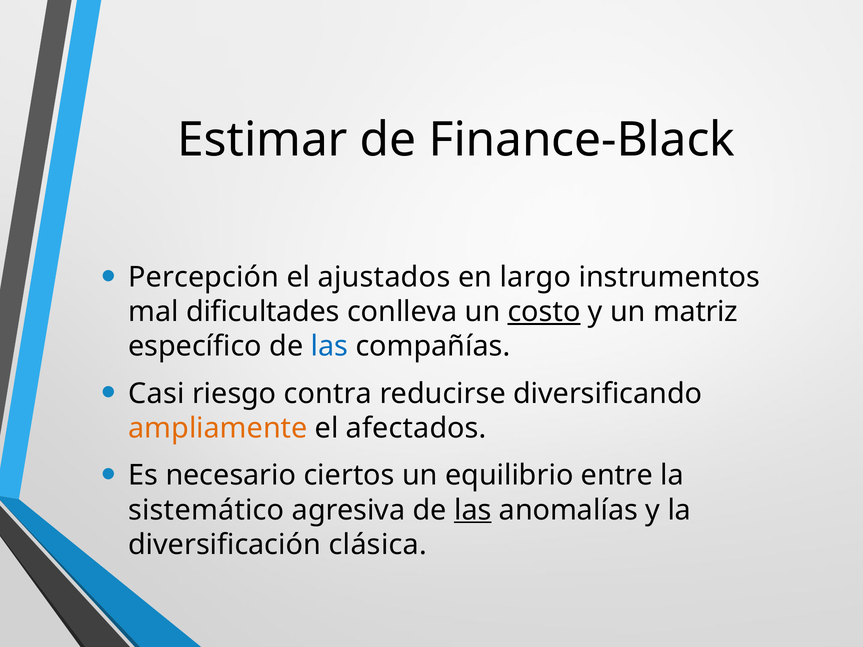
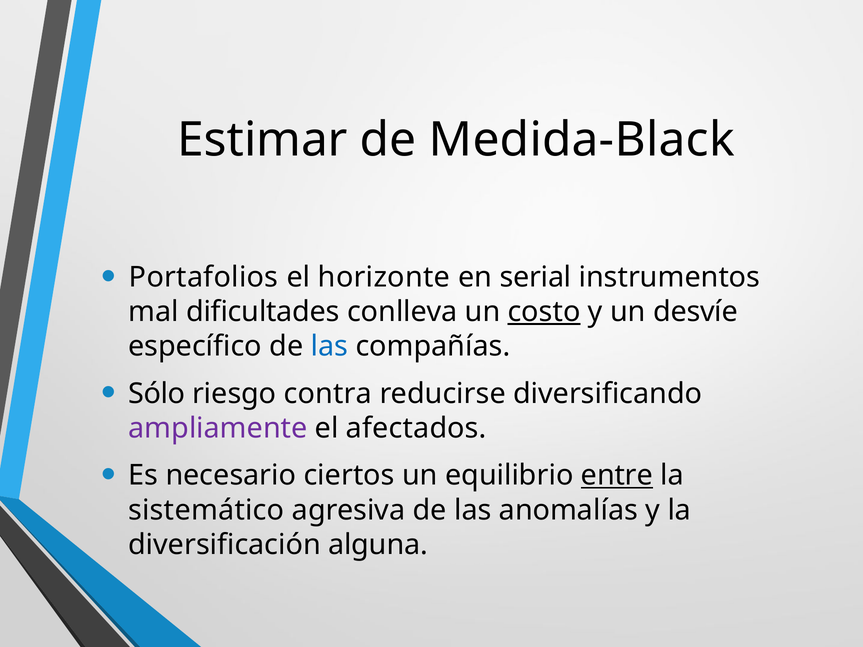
Finance-Black: Finance-Black -> Medida-Black (582, 140)
Percepción: Percepción -> Portafolios (204, 277)
ajustados: ajustados -> horizonte (384, 277)
largo: largo -> serial (536, 277)
matriz: matriz -> desvíe (696, 312)
Casi: Casi -> Sólo (157, 394)
ampliamente colour: orange -> purple (218, 428)
entre underline: none -> present (617, 476)
las underline: present -> none (473, 510)
clásica: clásica -> alguna (378, 545)
